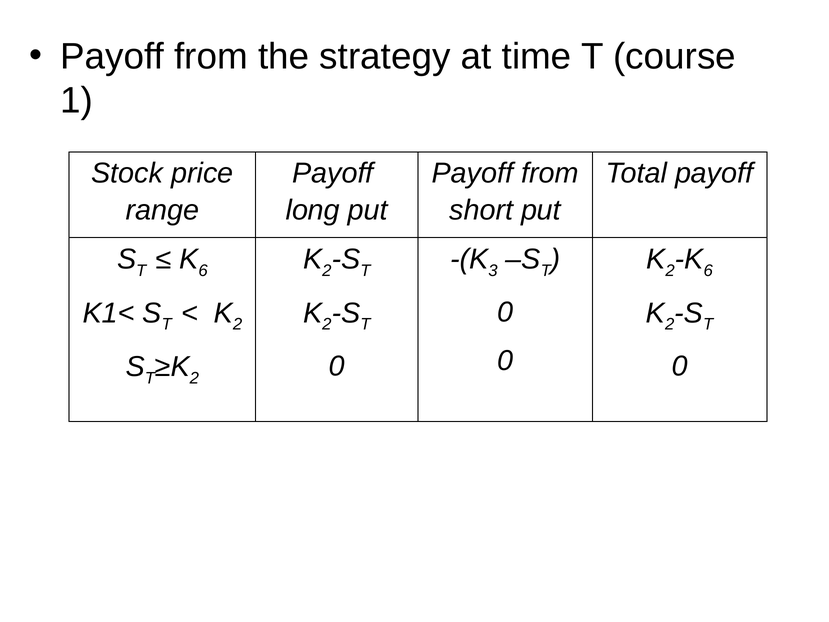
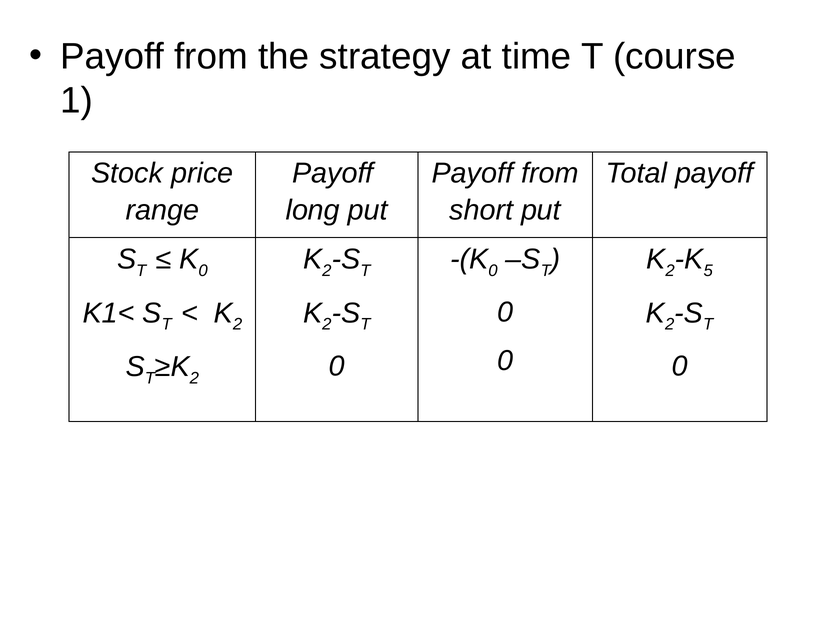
6: 6 -> 0 (203, 271)
3: 3 -> 0 (493, 271)
6: 6 -> 5 (708, 271)
